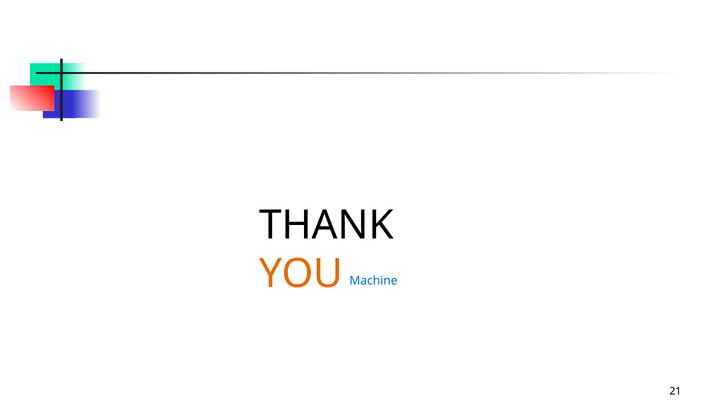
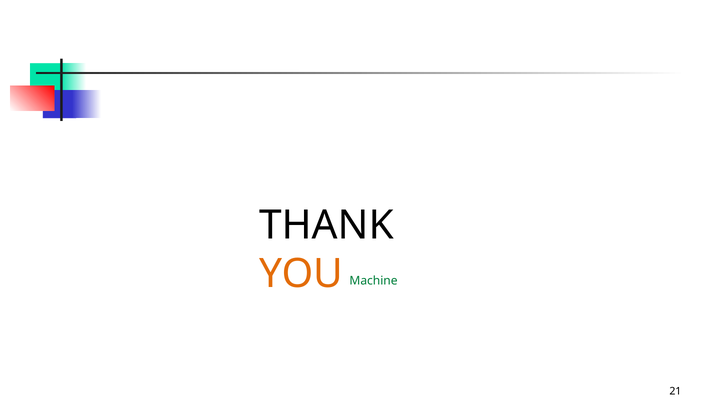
Machine colour: blue -> green (374, 281)
